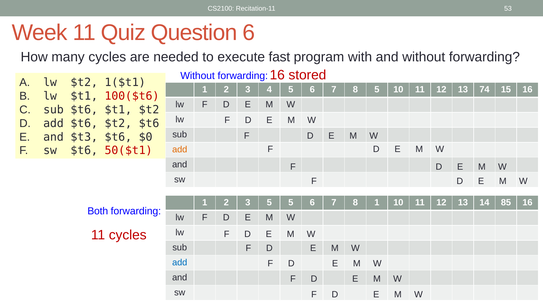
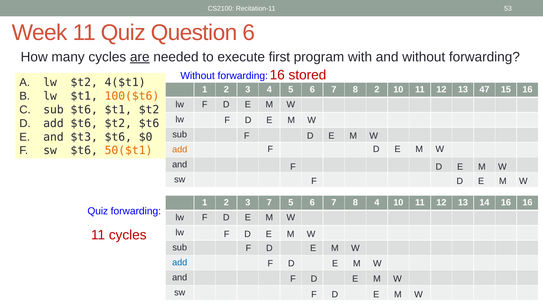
are underline: none -> present (140, 57)
fast: fast -> first (279, 57)
1($t1: 1($t1 -> 4($t1 (125, 82)
8 5: 5 -> 2 (377, 89)
74: 74 -> 47 (484, 89)
100($t6 colour: red -> orange (132, 96)
50($t1 colour: red -> orange (129, 150)
3 5: 5 -> 7 (269, 202)
8 1: 1 -> 4 (377, 202)
14 85: 85 -> 16 (506, 202)
Both: Both -> Quiz (98, 211)
